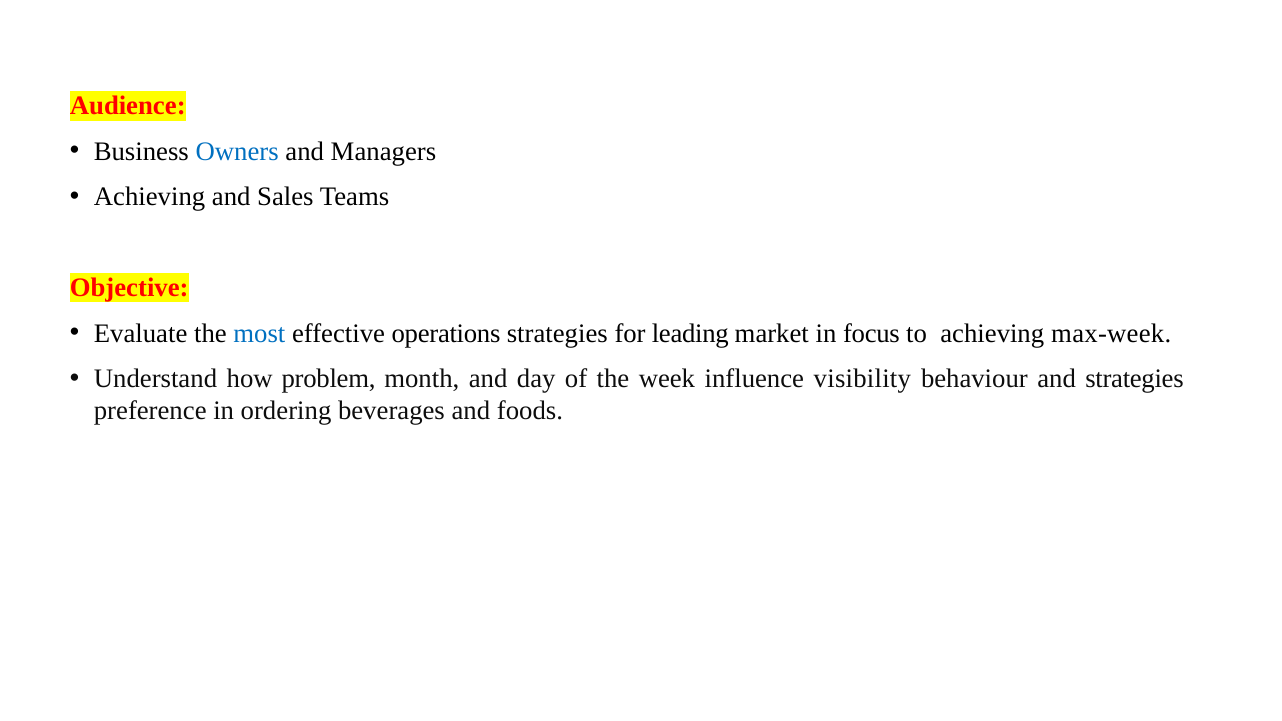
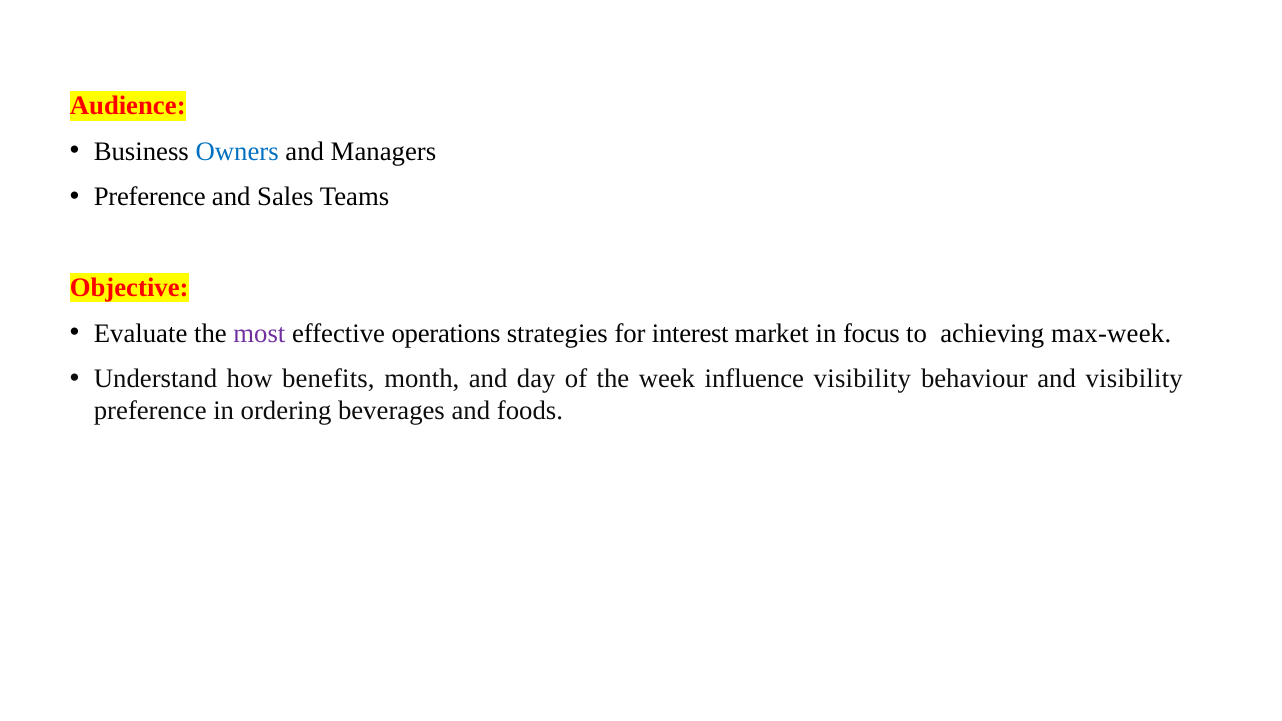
Achieving: Achieving -> Preference (150, 197)
most colour: blue -> purple (259, 333)
leading: leading -> interest (690, 333)
problem: problem -> benefits (328, 379)
and strategies: strategies -> visibility (1134, 379)
